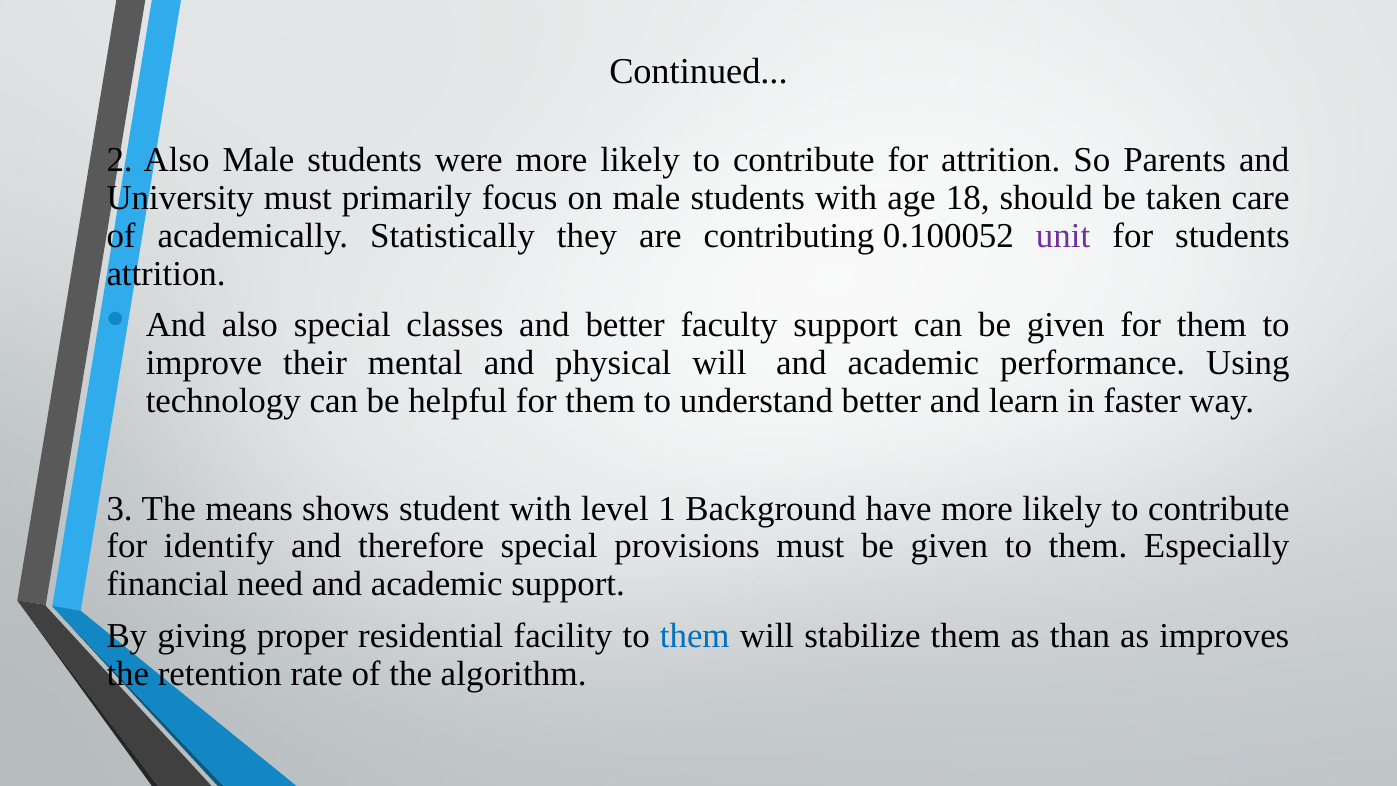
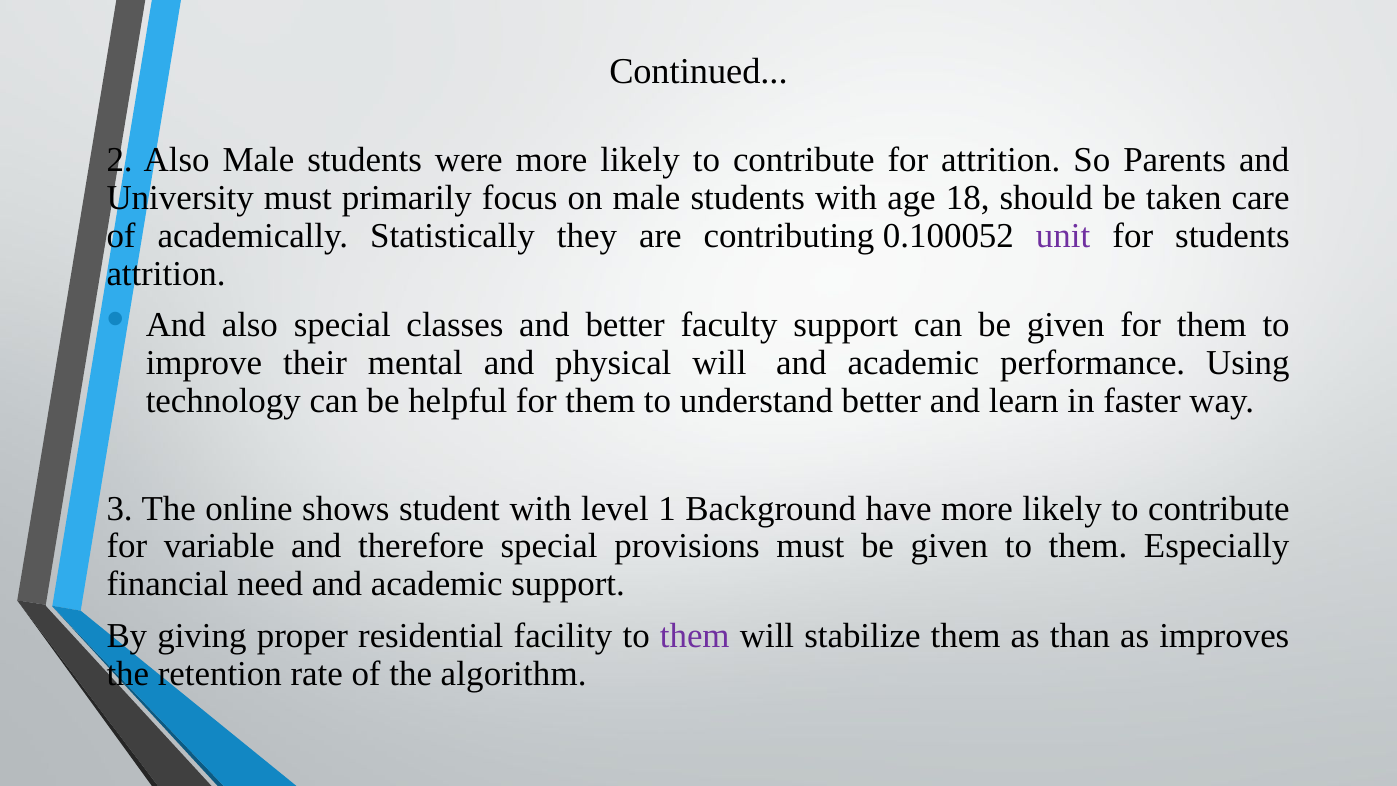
means: means -> online (249, 509)
identify: identify -> variable (219, 546)
them colour: blue -> purple (695, 636)
